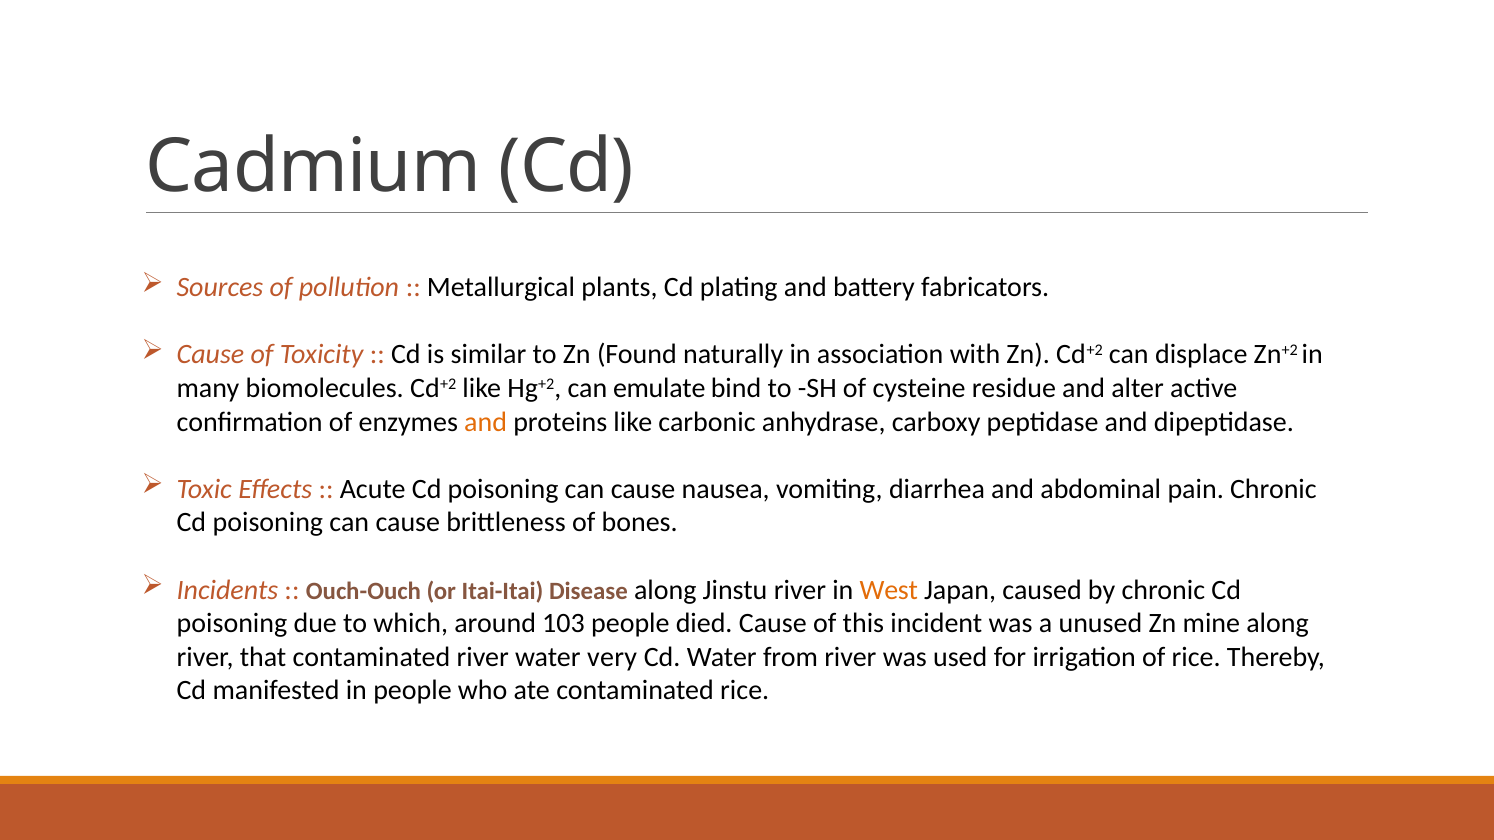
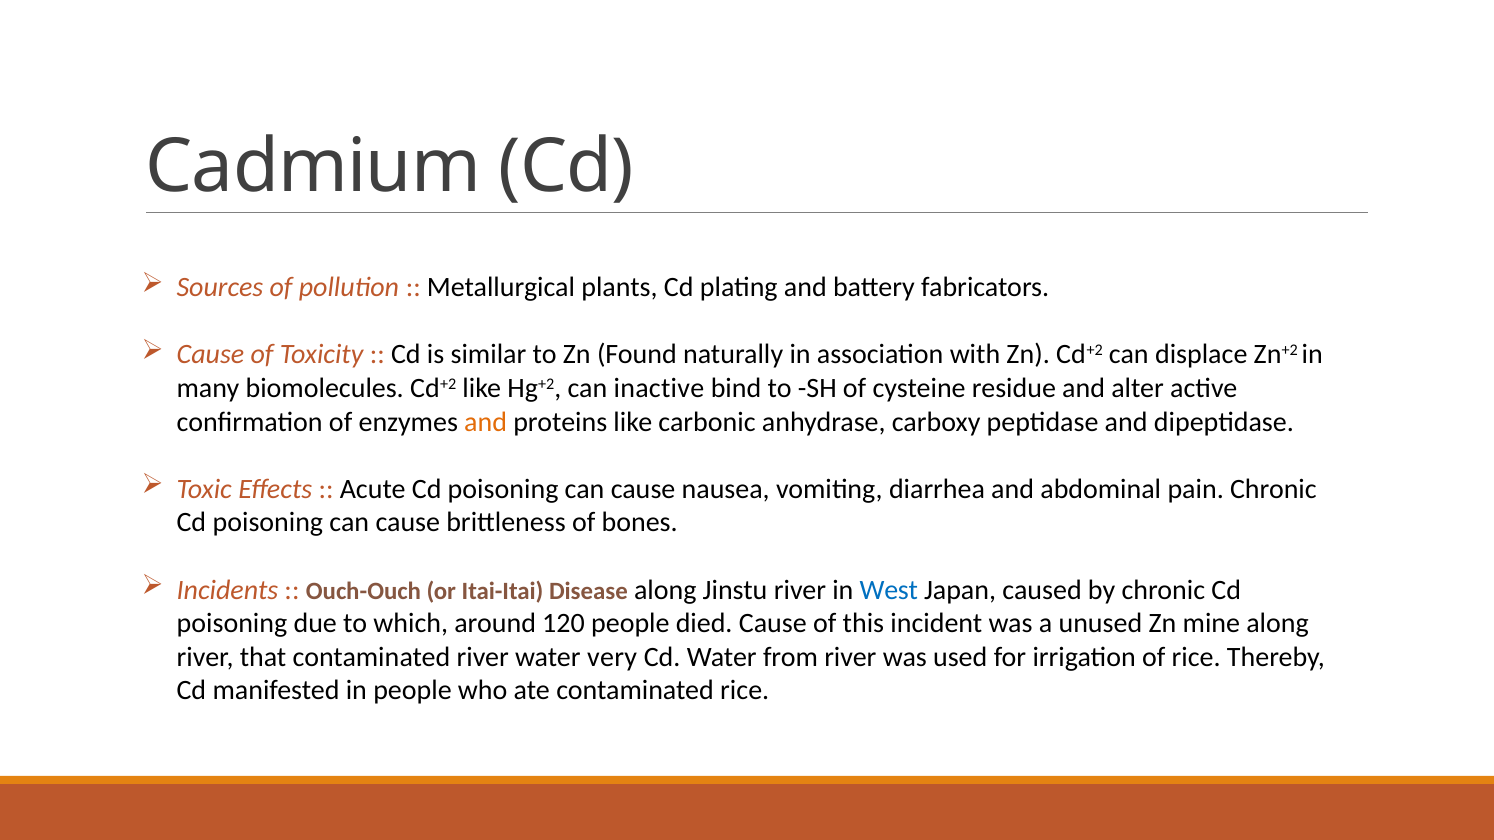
emulate: emulate -> inactive (659, 388)
West colour: orange -> blue (889, 590)
103: 103 -> 120 (563, 624)
